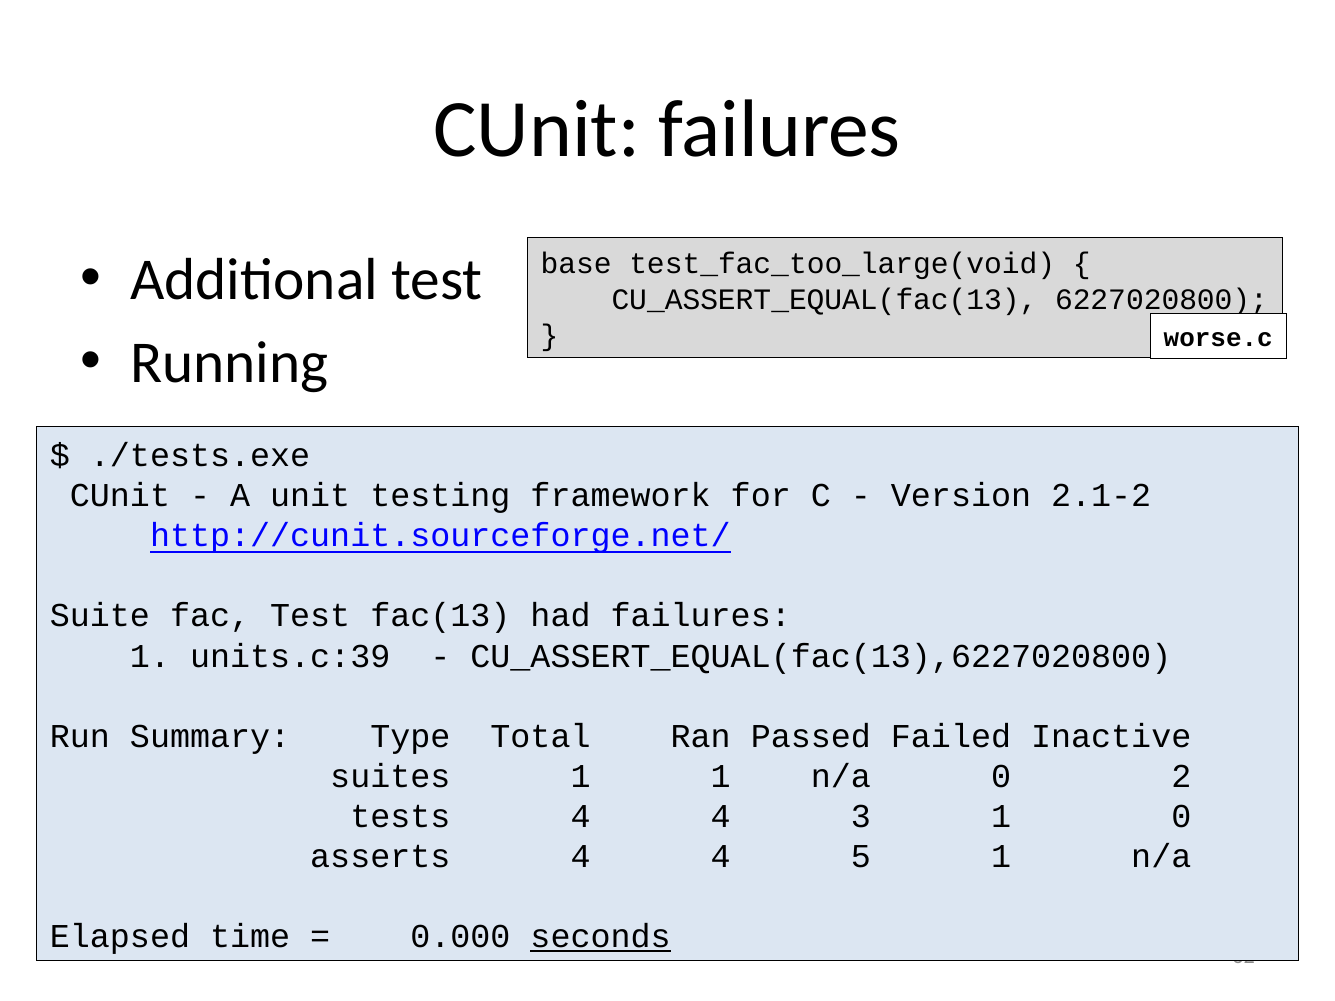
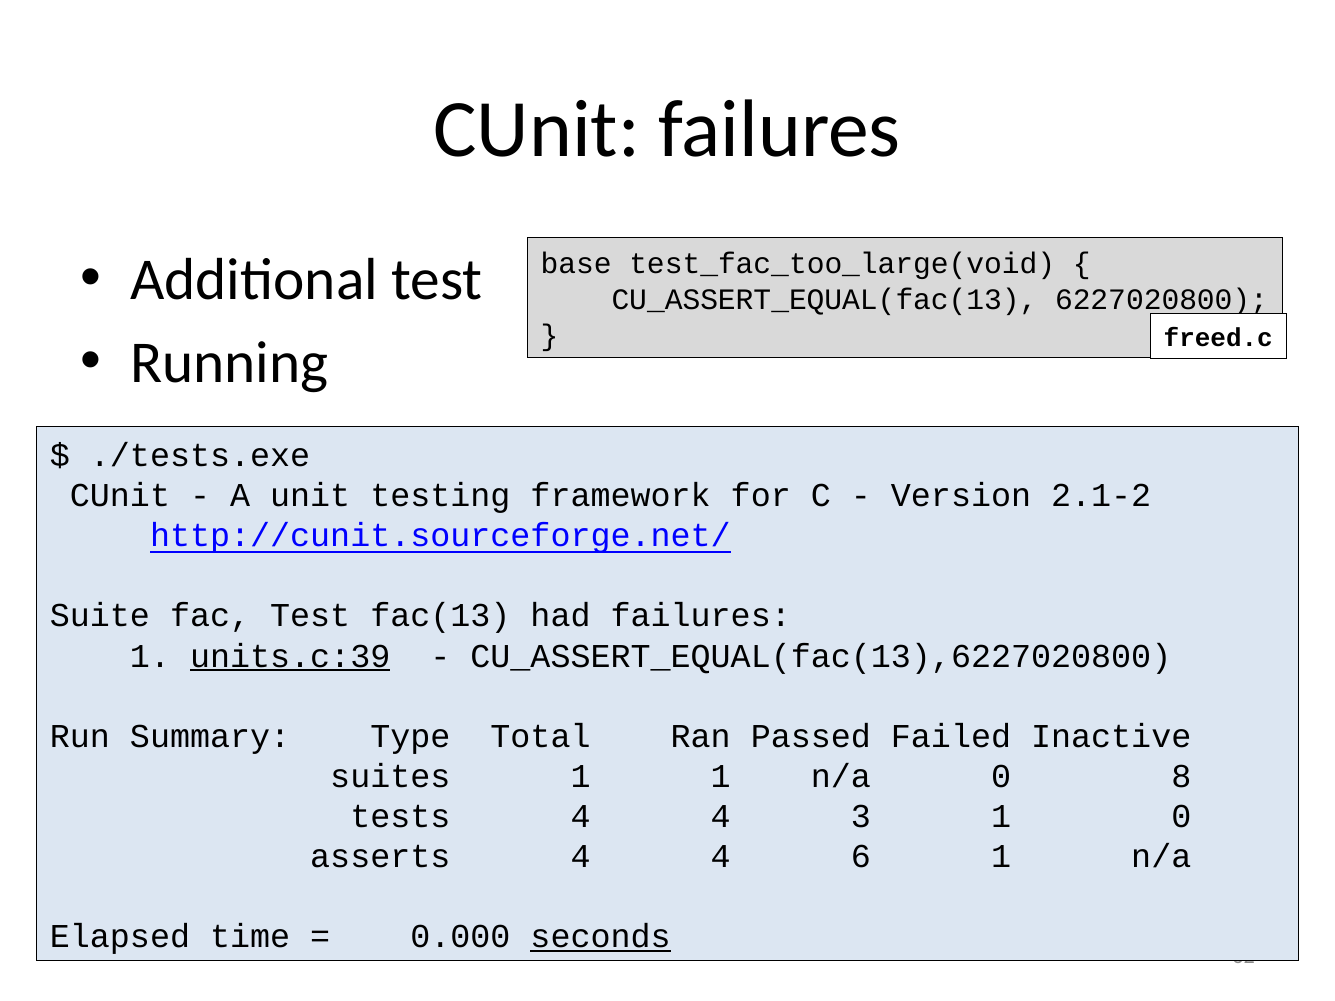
worse.c: worse.c -> freed.c (1218, 338)
units.c:39 underline: none -> present (290, 656)
2: 2 -> 8 (1181, 776)
5: 5 -> 6 (861, 856)
